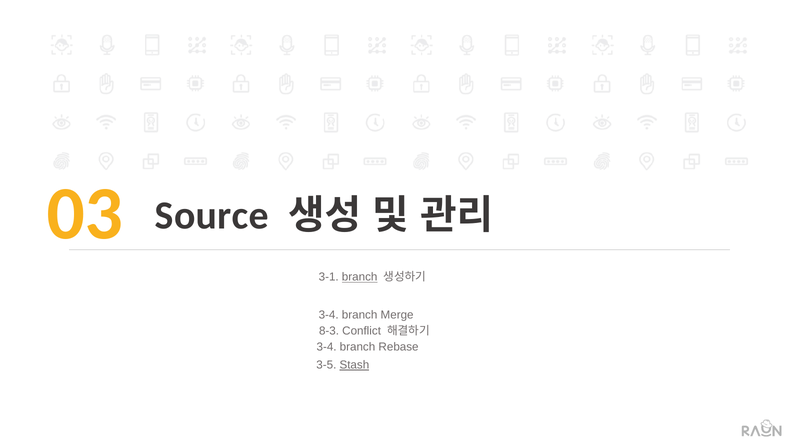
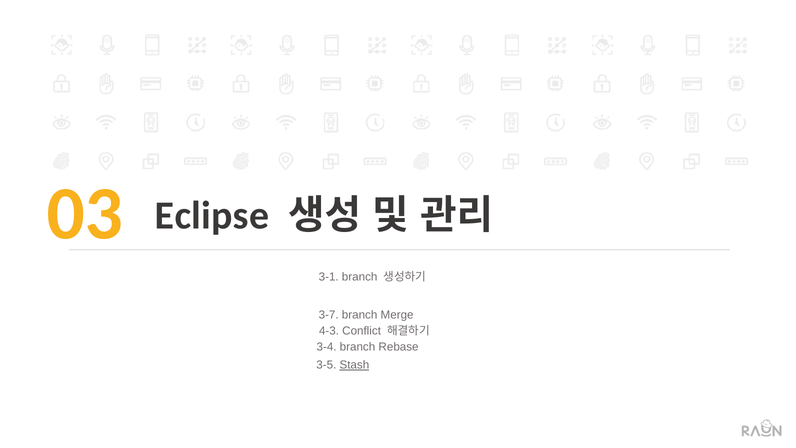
Source: Source -> Eclipse (212, 216)
branch underline: present -> none (360, 277)
3-4: 3-4 -> 3-7 (329, 315)
8-3: 8-3 -> 4-3 (329, 331)
